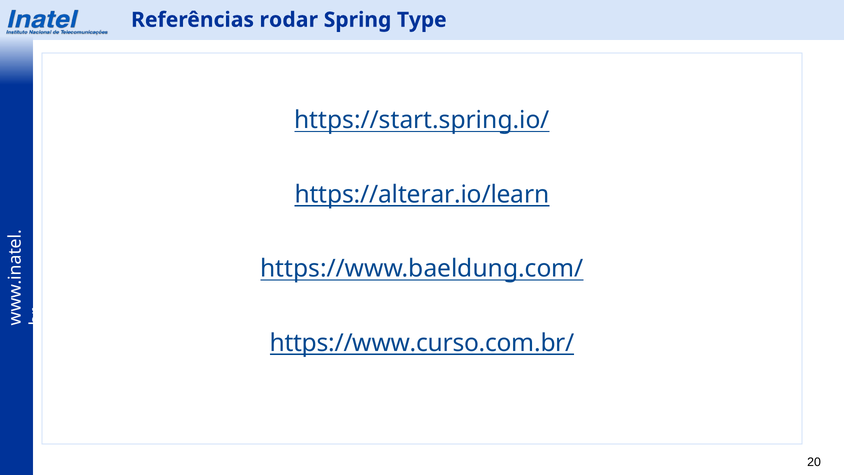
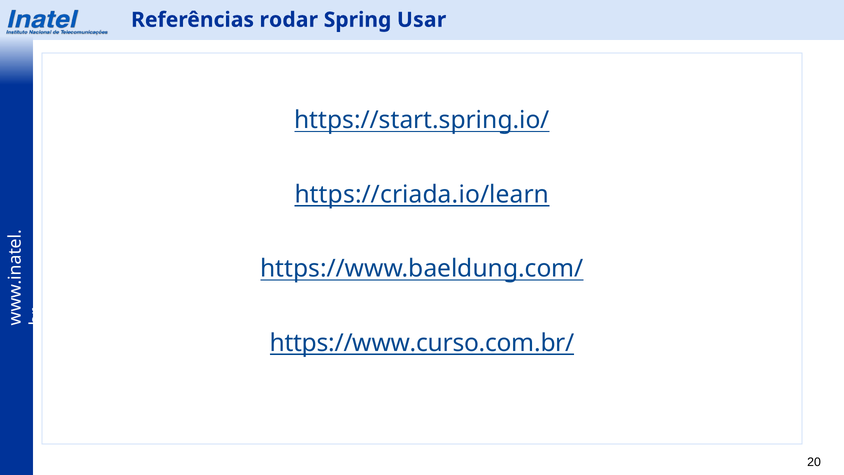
Type: Type -> Usar (422, 20)
https://alterar.io/learn: https://alterar.io/learn -> https://criada.io/learn (422, 194)
